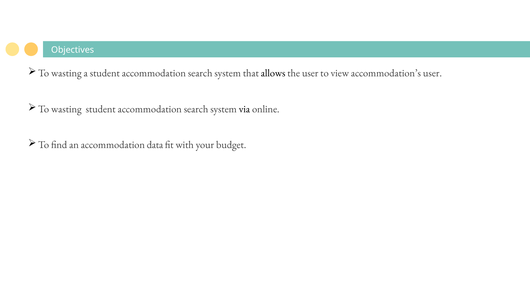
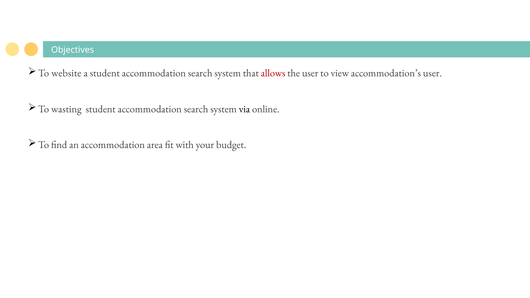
wasting: wasting -> website (66, 73)
allows colour: black -> red (273, 73)
data: data -> area (155, 145)
